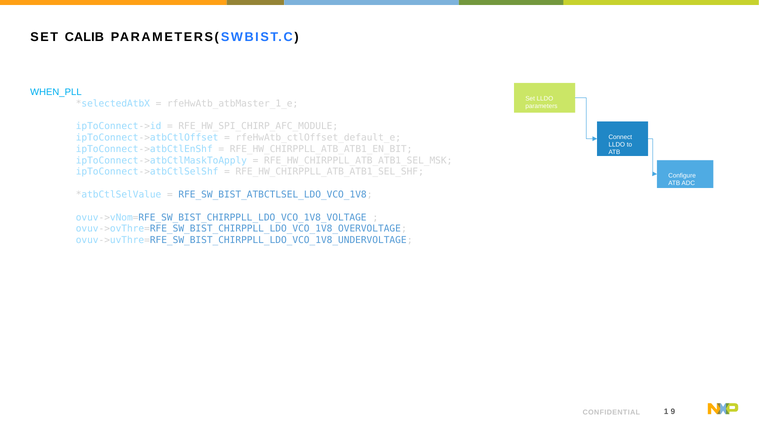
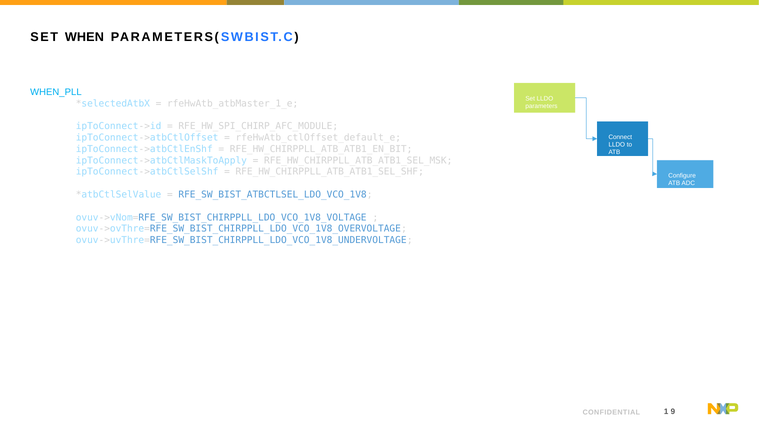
CALIB: CALIB -> WHEN (84, 37)
